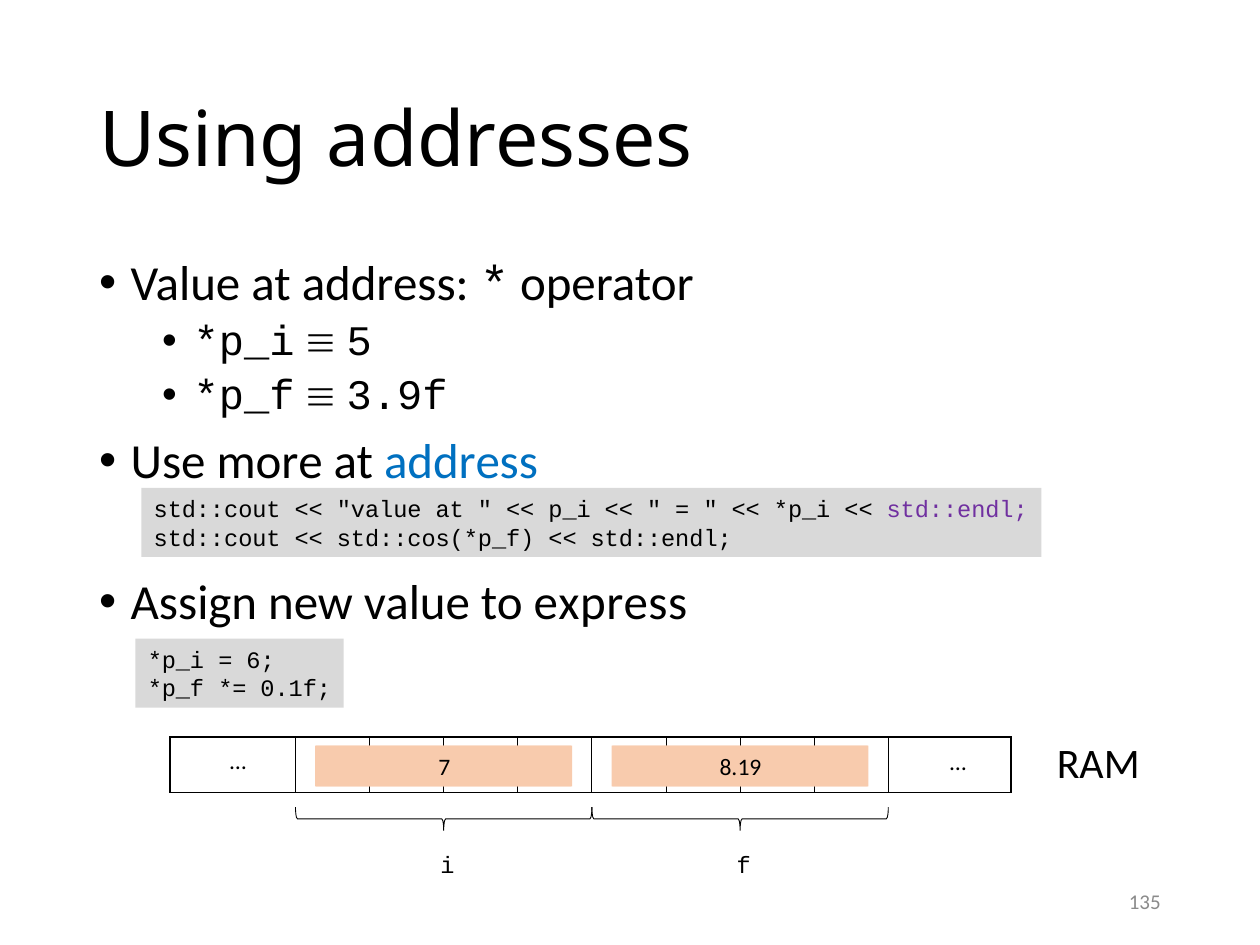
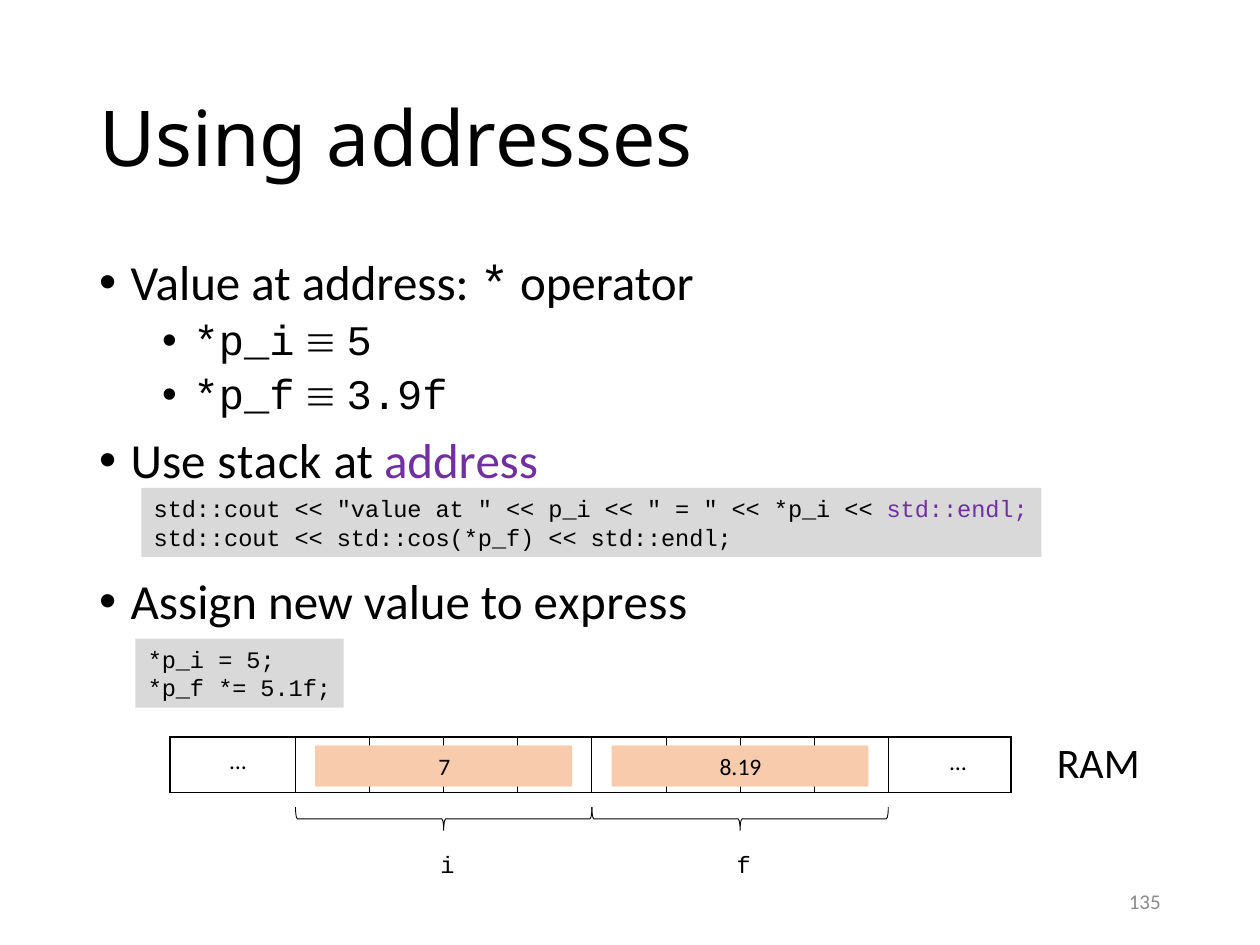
more: more -> stack (269, 463)
address colour: blue -> purple (461, 463)
6: 6 -> 5 (261, 661)
0.1f: 0.1f -> 5.1f (296, 689)
